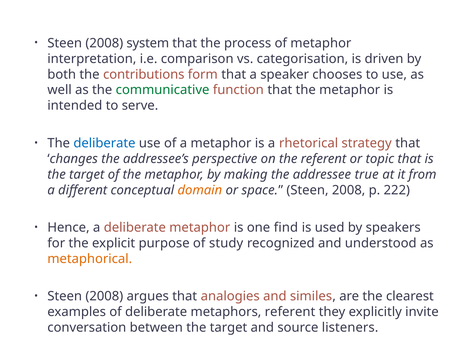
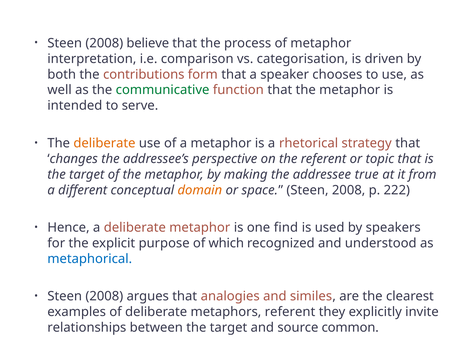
system: system -> believe (148, 43)
deliberate colour: blue -> orange (104, 143)
study: study -> which (226, 243)
metaphorical colour: orange -> blue (90, 259)
conversation: conversation -> relationships (87, 328)
listeners: listeners -> common (350, 328)
